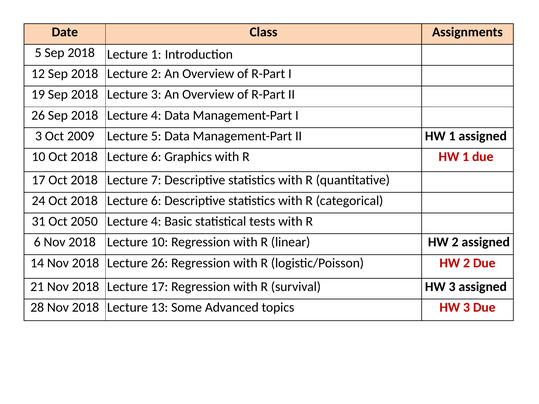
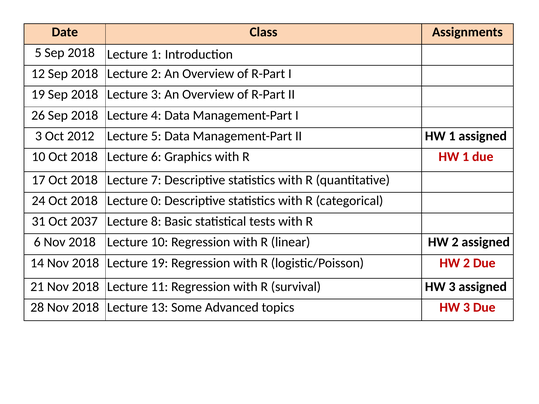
2009: 2009 -> 2012 (81, 136)
6: 6 -> 0 (156, 201)
2050: 2050 -> 2037 (84, 222)
4: 4 -> 8 (156, 222)
Lecture 26: 26 -> 19 (160, 263)
Lecture 17: 17 -> 11 (160, 287)
